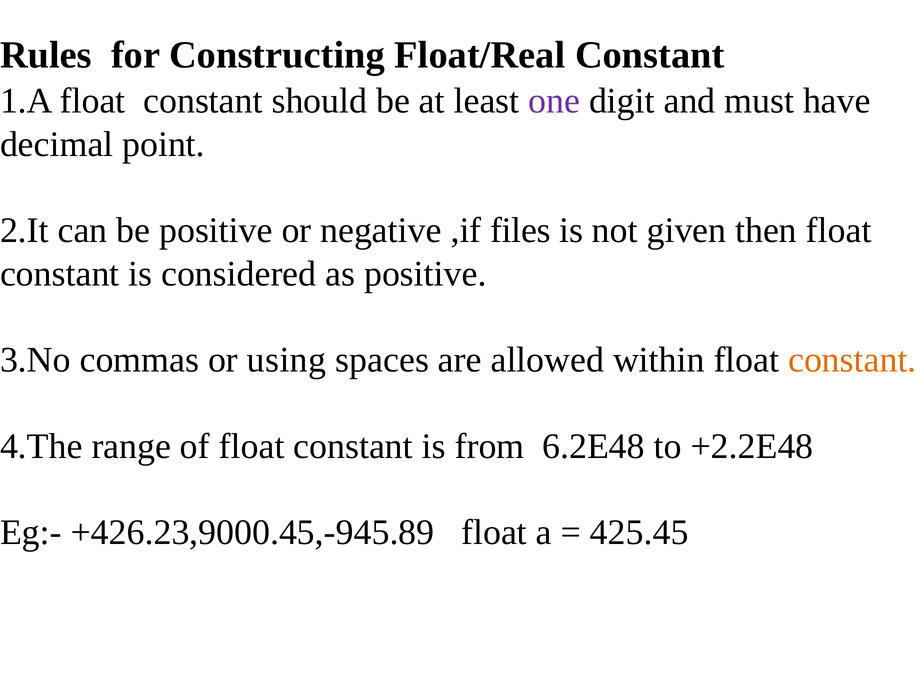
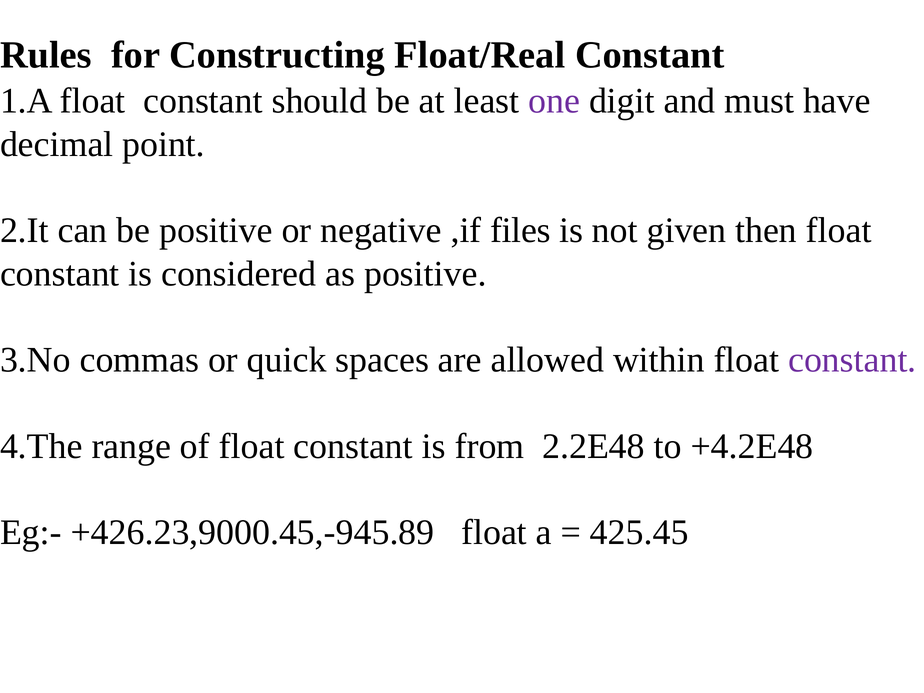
using: using -> quick (287, 360)
constant colour: orange -> purple (852, 360)
6.2E48: 6.2E48 -> 2.2E48 (594, 446)
+2.2E48: +2.2E48 -> +4.2E48 (752, 446)
